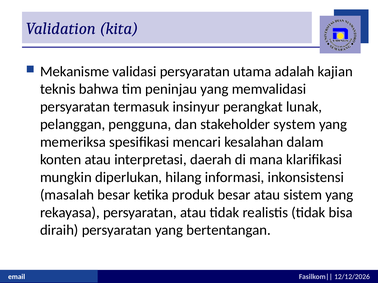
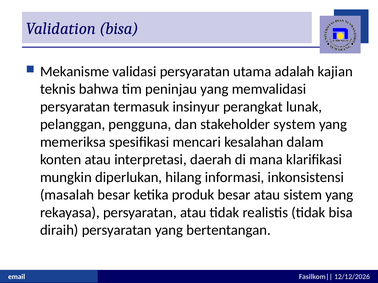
Validation kita: kita -> bisa (119, 29)
